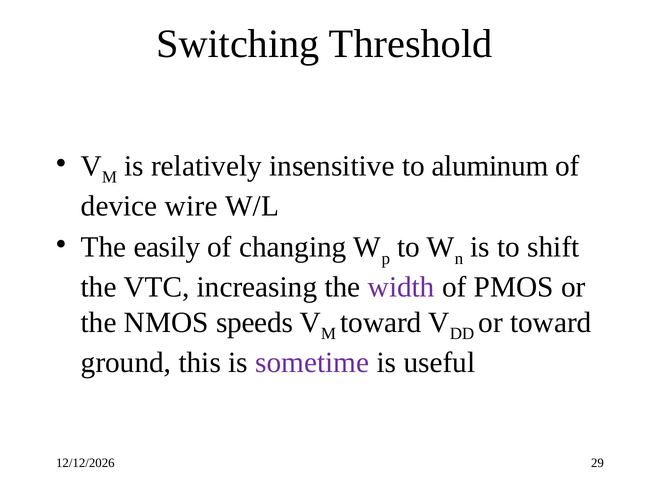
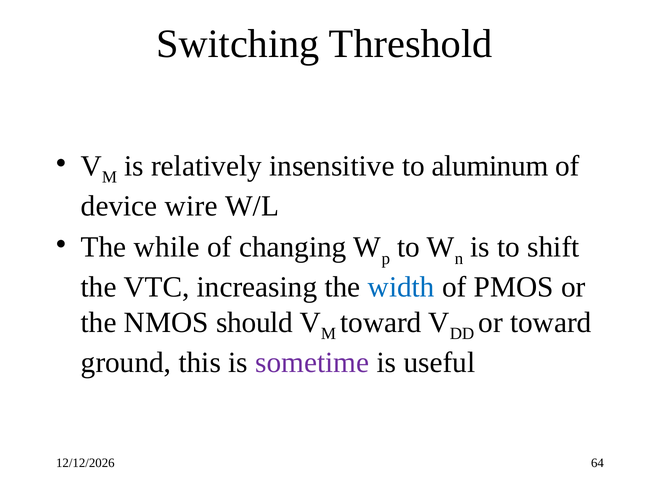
easily: easily -> while (167, 247)
width colour: purple -> blue (401, 287)
speeds: speeds -> should (255, 322)
29: 29 -> 64 (597, 463)
